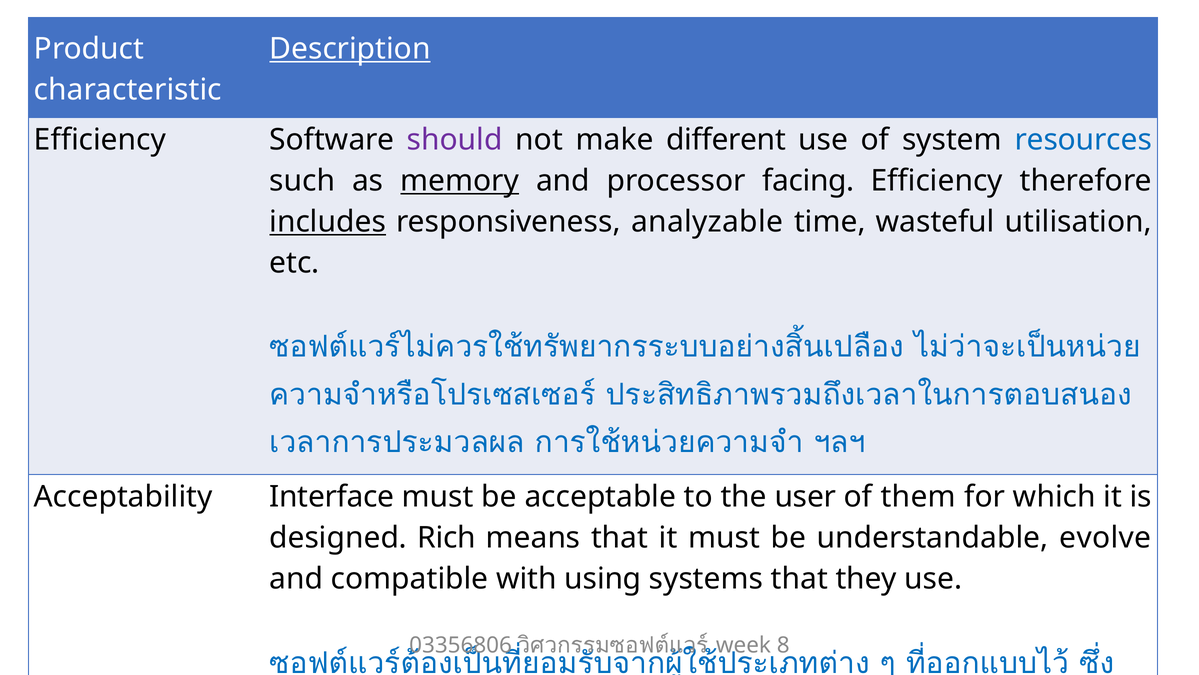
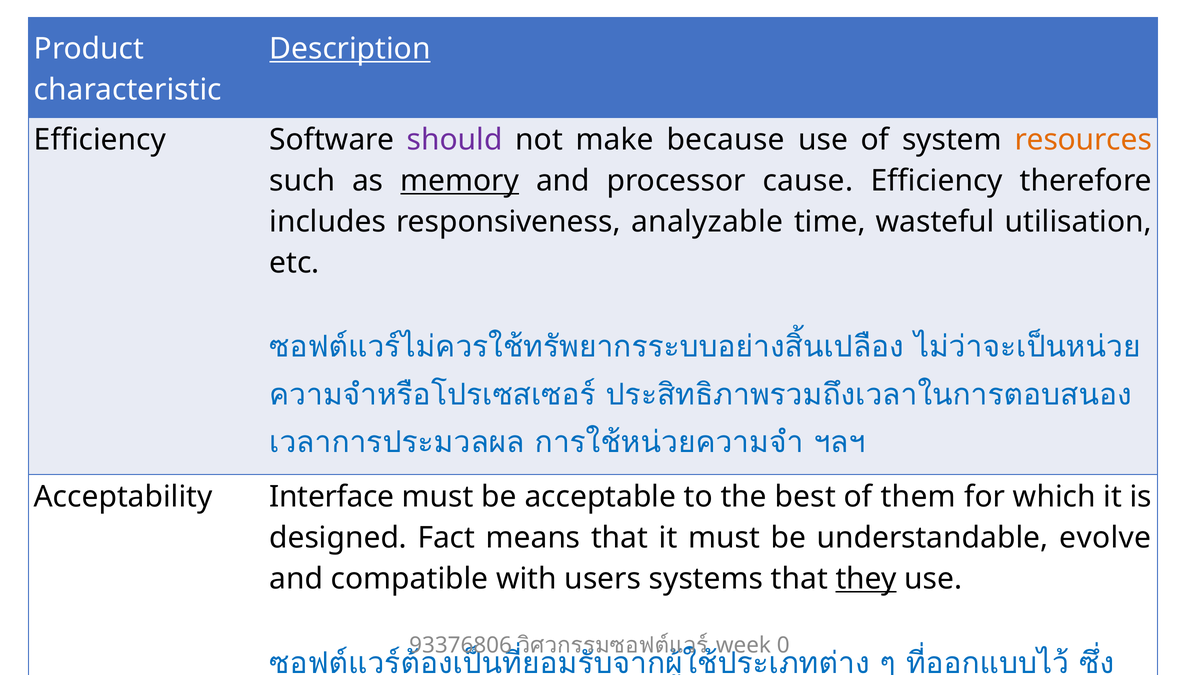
different: different -> because (726, 140)
resources colour: blue -> orange (1083, 140)
facing: facing -> cause (808, 181)
includes underline: present -> none (328, 222)
user: user -> best (805, 496)
Rich: Rich -> Fact (446, 537)
using: using -> users (603, 578)
they underline: none -> present (866, 578)
03356806: 03356806 -> 93376806 (461, 645)
8: 8 -> 0 (783, 645)
